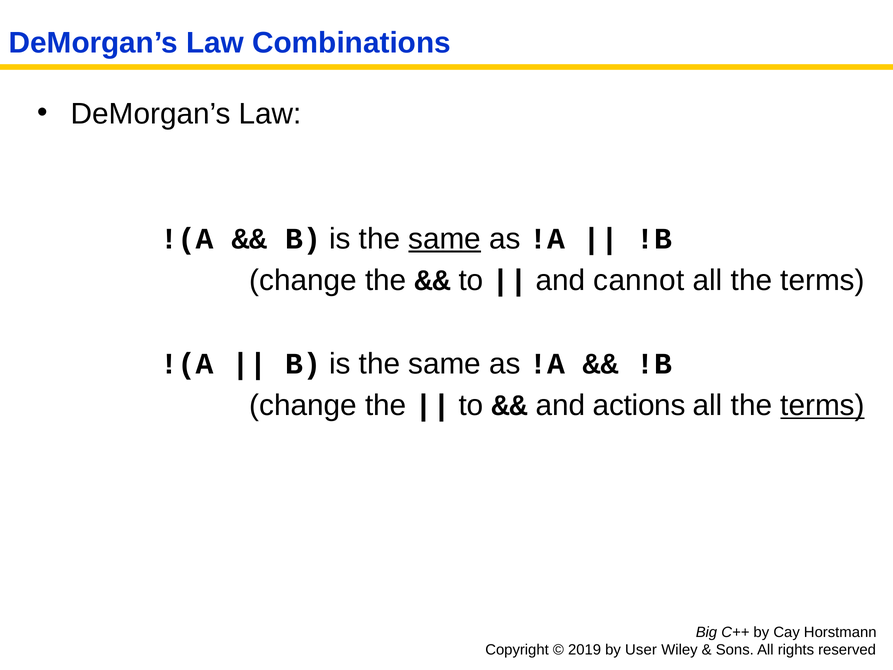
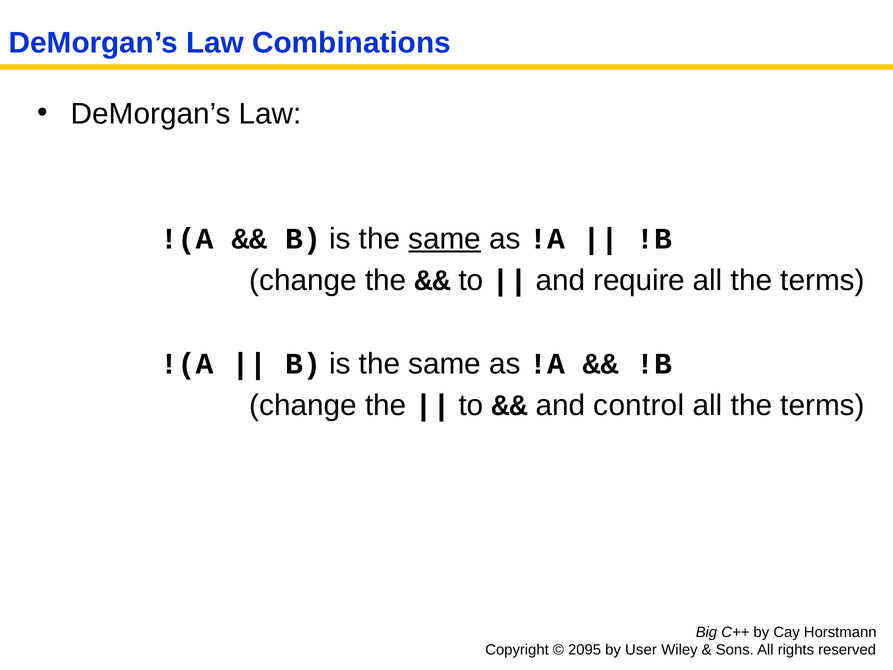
cannot: cannot -> require (639, 280)
actions: actions -> control (639, 405)
terms underline: present -> none (823, 405)
2019: 2019 -> 2095 (585, 650)
